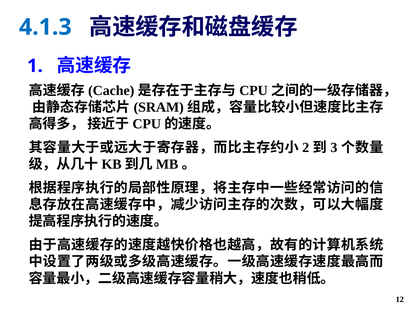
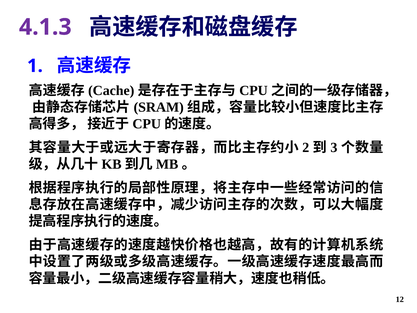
4.1.3 colour: blue -> purple (45, 27)
